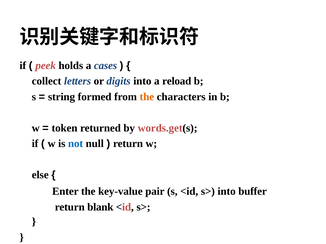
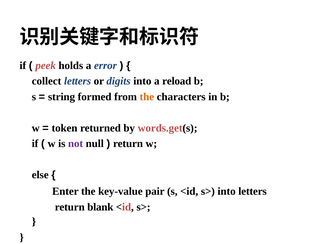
cases: cases -> error (105, 66)
not colour: blue -> purple (76, 144)
into buffer: buffer -> letters (253, 192)
